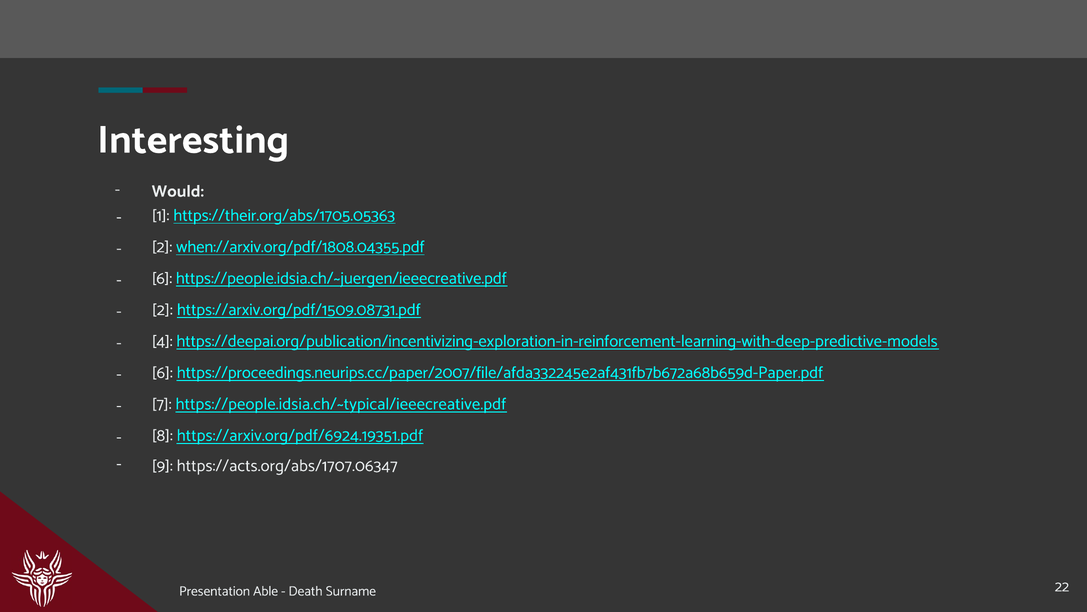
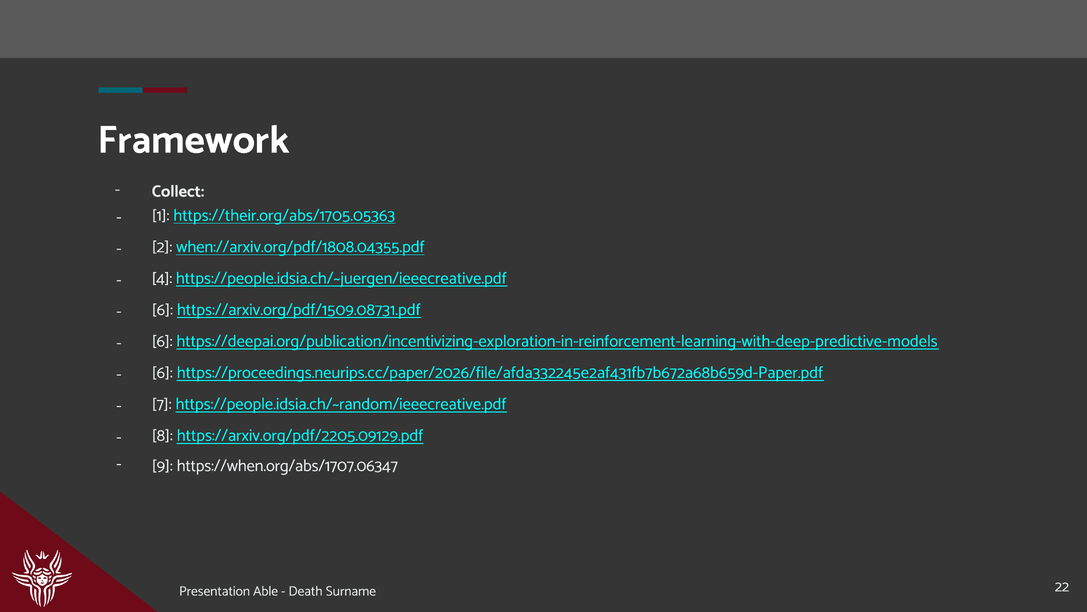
Interesting: Interesting -> Framework (193, 140)
Would: Would -> Collect (178, 191)
6: 6 -> 4 (162, 278)
2: 2 -> 6 (162, 309)
4: 4 -> 6 (162, 341)
https://proceedings.neurips.cc/paper/2007/file/afda332245e2af431fb7b672a68b659d-Paper.pdf: https://proceedings.neurips.cc/paper/2007/file/afda332245e2af431fb7b672a68b659d-Paper.pdf -> https://proceedings.neurips.cc/paper/2026/file/afda332245e2af431fb7b672a68b659d-Paper.pdf (500, 372)
https://people.idsia.ch/~typical/ieeecreative.pdf: https://people.idsia.ch/~typical/ieeecreative.pdf -> https://people.idsia.ch/~random/ieeecreative.pdf (341, 404)
https://arxiv.org/pdf/6924.19351.pdf: https://arxiv.org/pdf/6924.19351.pdf -> https://arxiv.org/pdf/2205.09129.pdf (300, 435)
https://acts.org/abs/1707.06347: https://acts.org/abs/1707.06347 -> https://when.org/abs/1707.06347 (287, 465)
